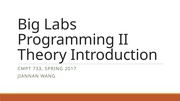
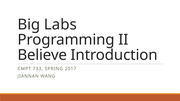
Theory: Theory -> Believe (42, 55)
